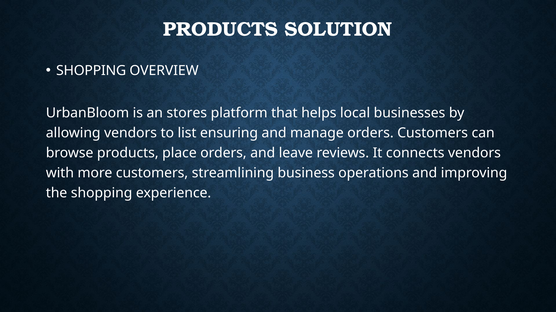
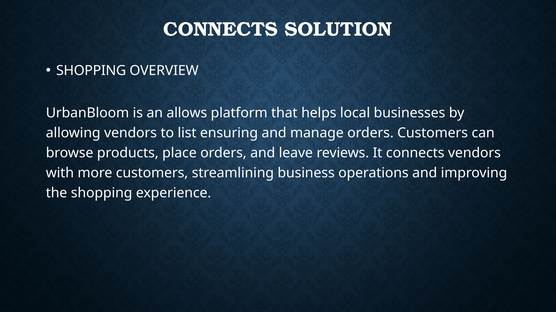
PRODUCTS: PRODUCTS -> CONNECTS (221, 30)
stores: stores -> allows (187, 113)
